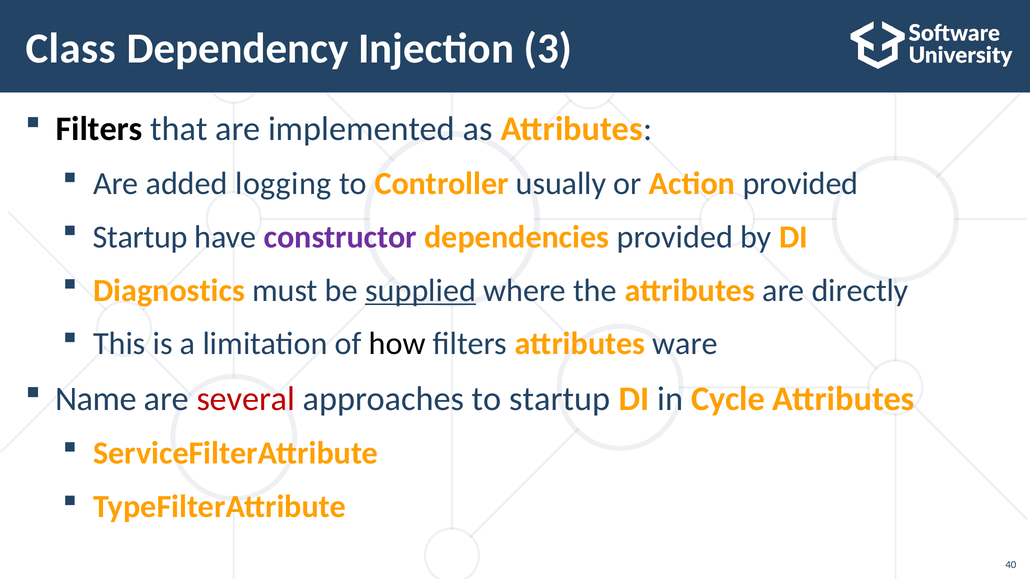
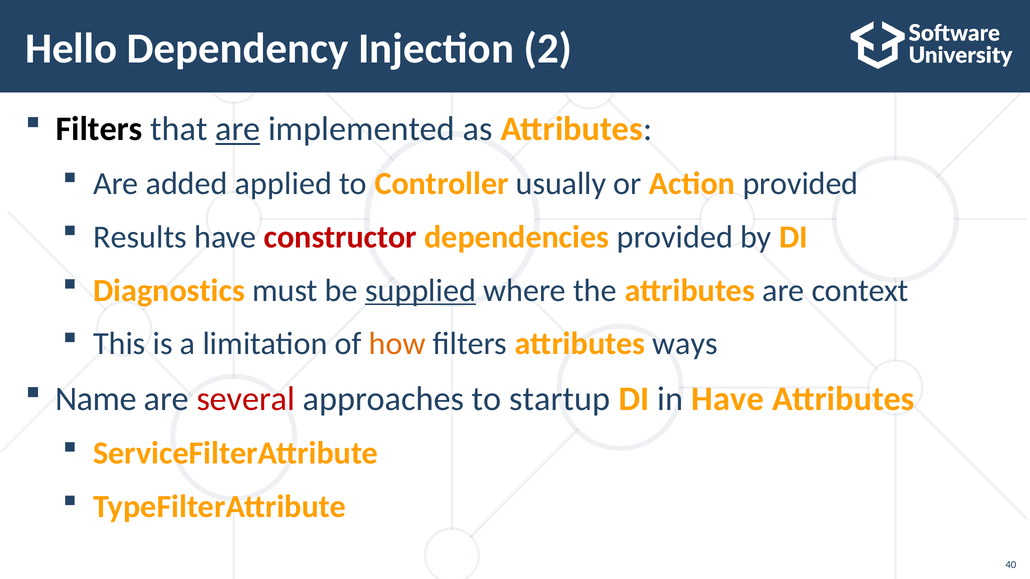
Class: Class -> Hello (71, 49)
3: 3 -> 2 (548, 49)
are underline: none -> present (238, 129)
logging: logging -> applied (284, 184)
Startup: Startup -> Results (140, 237)
constructor colour: purple -> red (340, 237)
directly: directly -> context (860, 291)
how colour: black -> orange (397, 344)
ware: ware -> ways (685, 344)
in Cycle: Cycle -> Have (728, 399)
